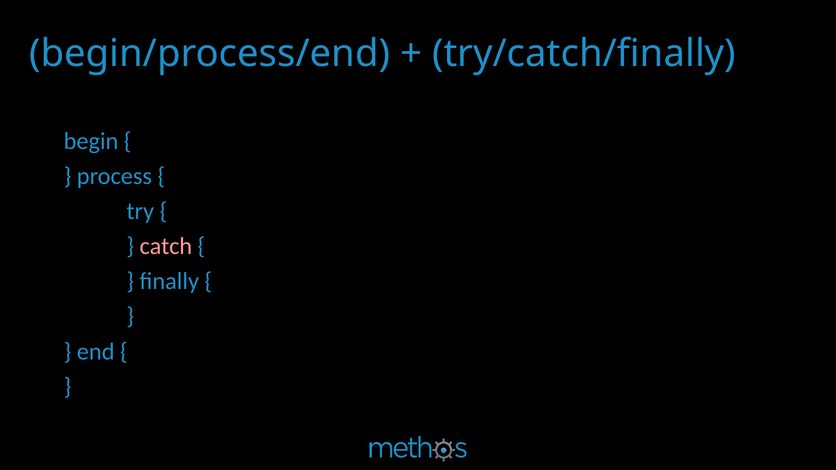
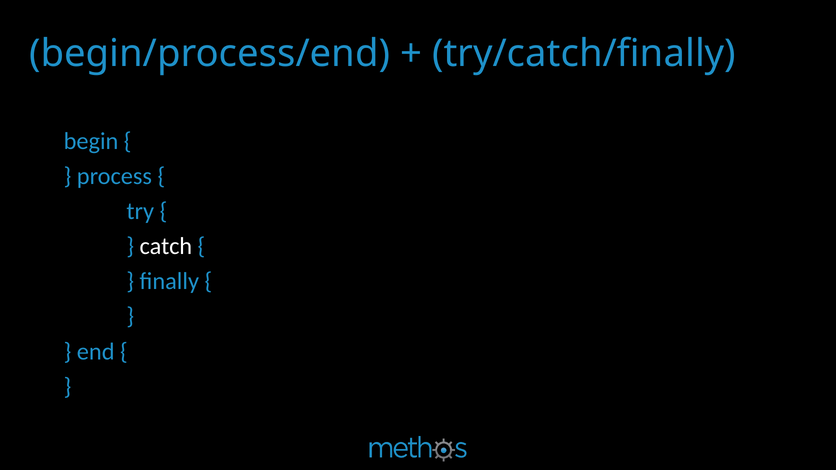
catch colour: pink -> white (166, 247)
